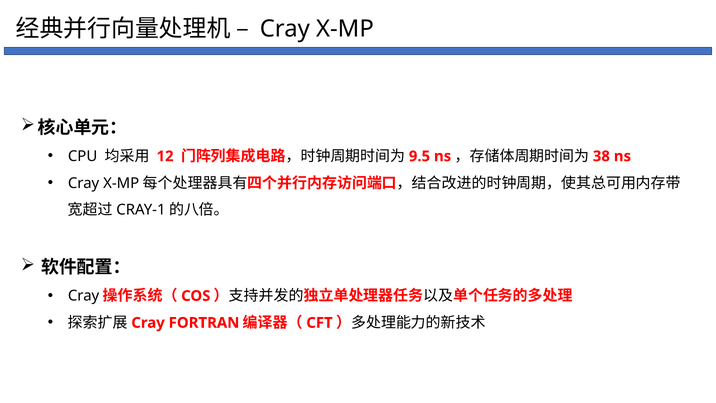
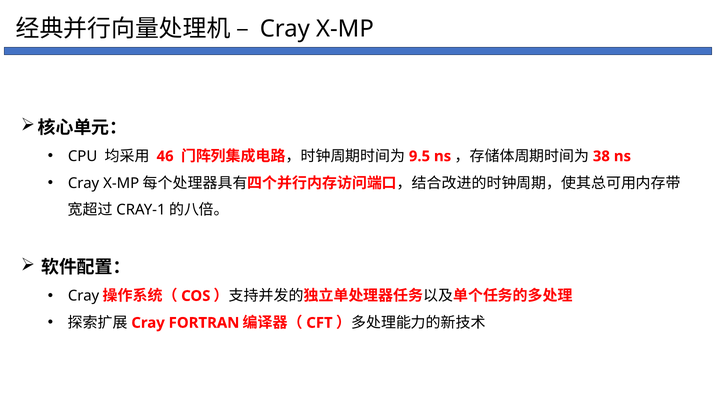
12: 12 -> 46 (165, 156)
